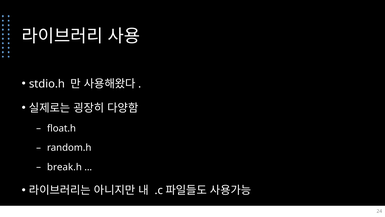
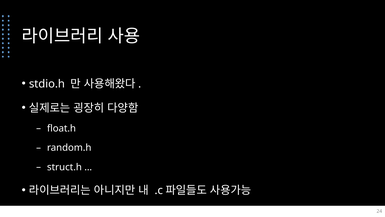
break.h: break.h -> struct.h (64, 167)
